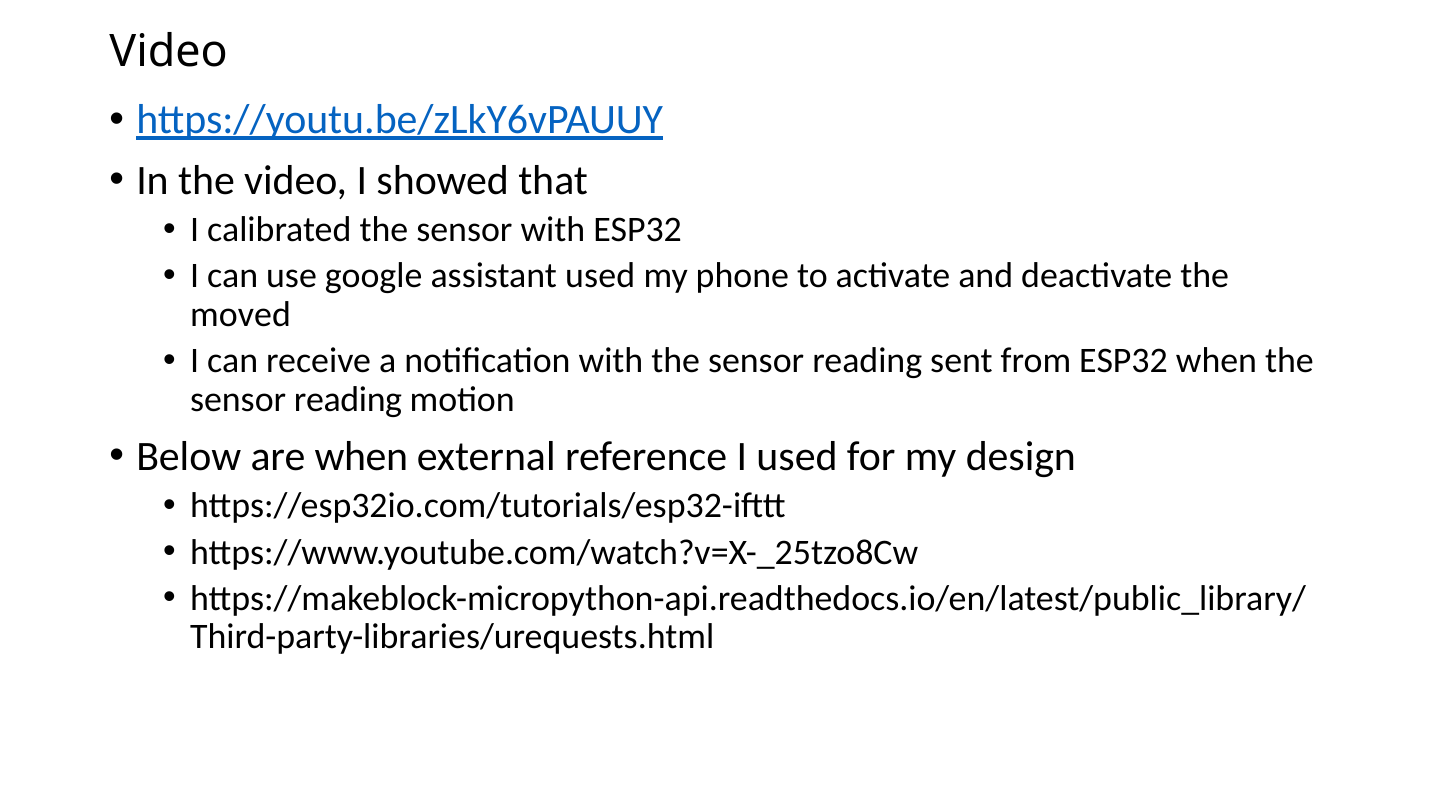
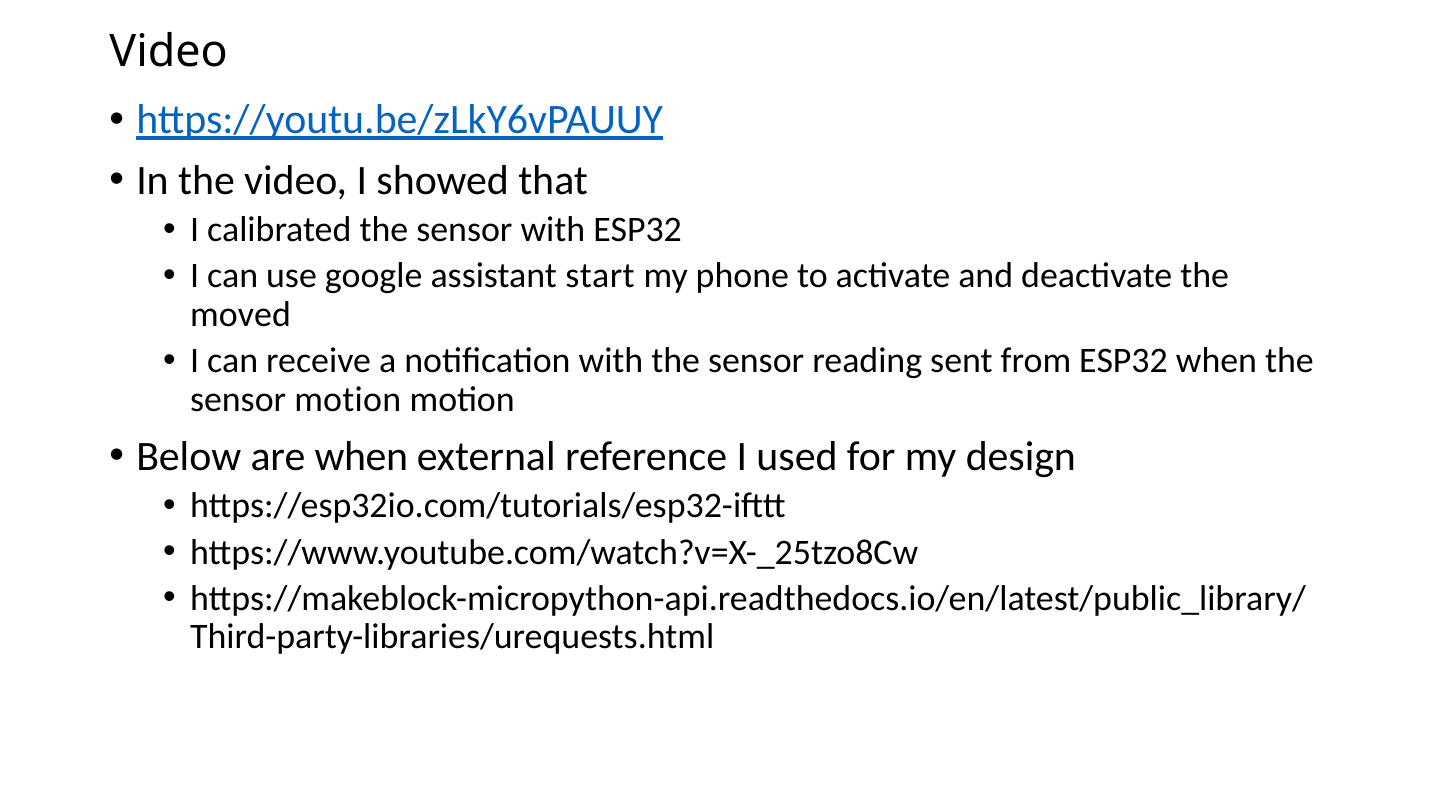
assistant used: used -> start (600, 276)
reading: reading -> motion (348, 400)
